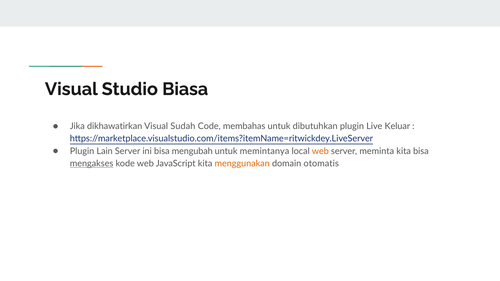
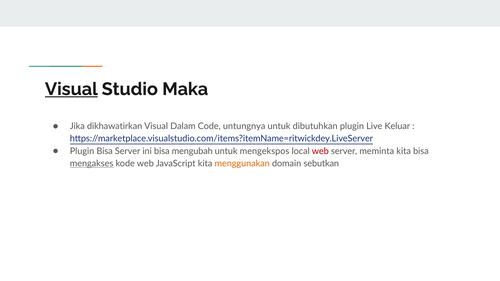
Visual underline: none -> present (71, 89)
Biasa: Biasa -> Maka (185, 89)
Sudah: Sudah -> Dalam (183, 126)
membahas: membahas -> untungnya (244, 126)
Plugin Lain: Lain -> Bisa (105, 151)
memintanya: memintanya -> mengekspos (265, 151)
web colour: orange -> red (320, 151)
otomatis: otomatis -> sebutkan (321, 164)
